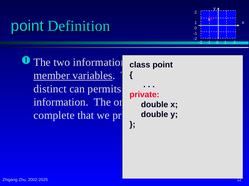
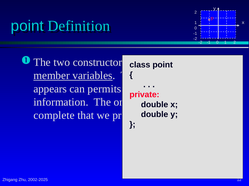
two information: information -> constructors (100, 63)
distinct: distinct -> appears (50, 89)
